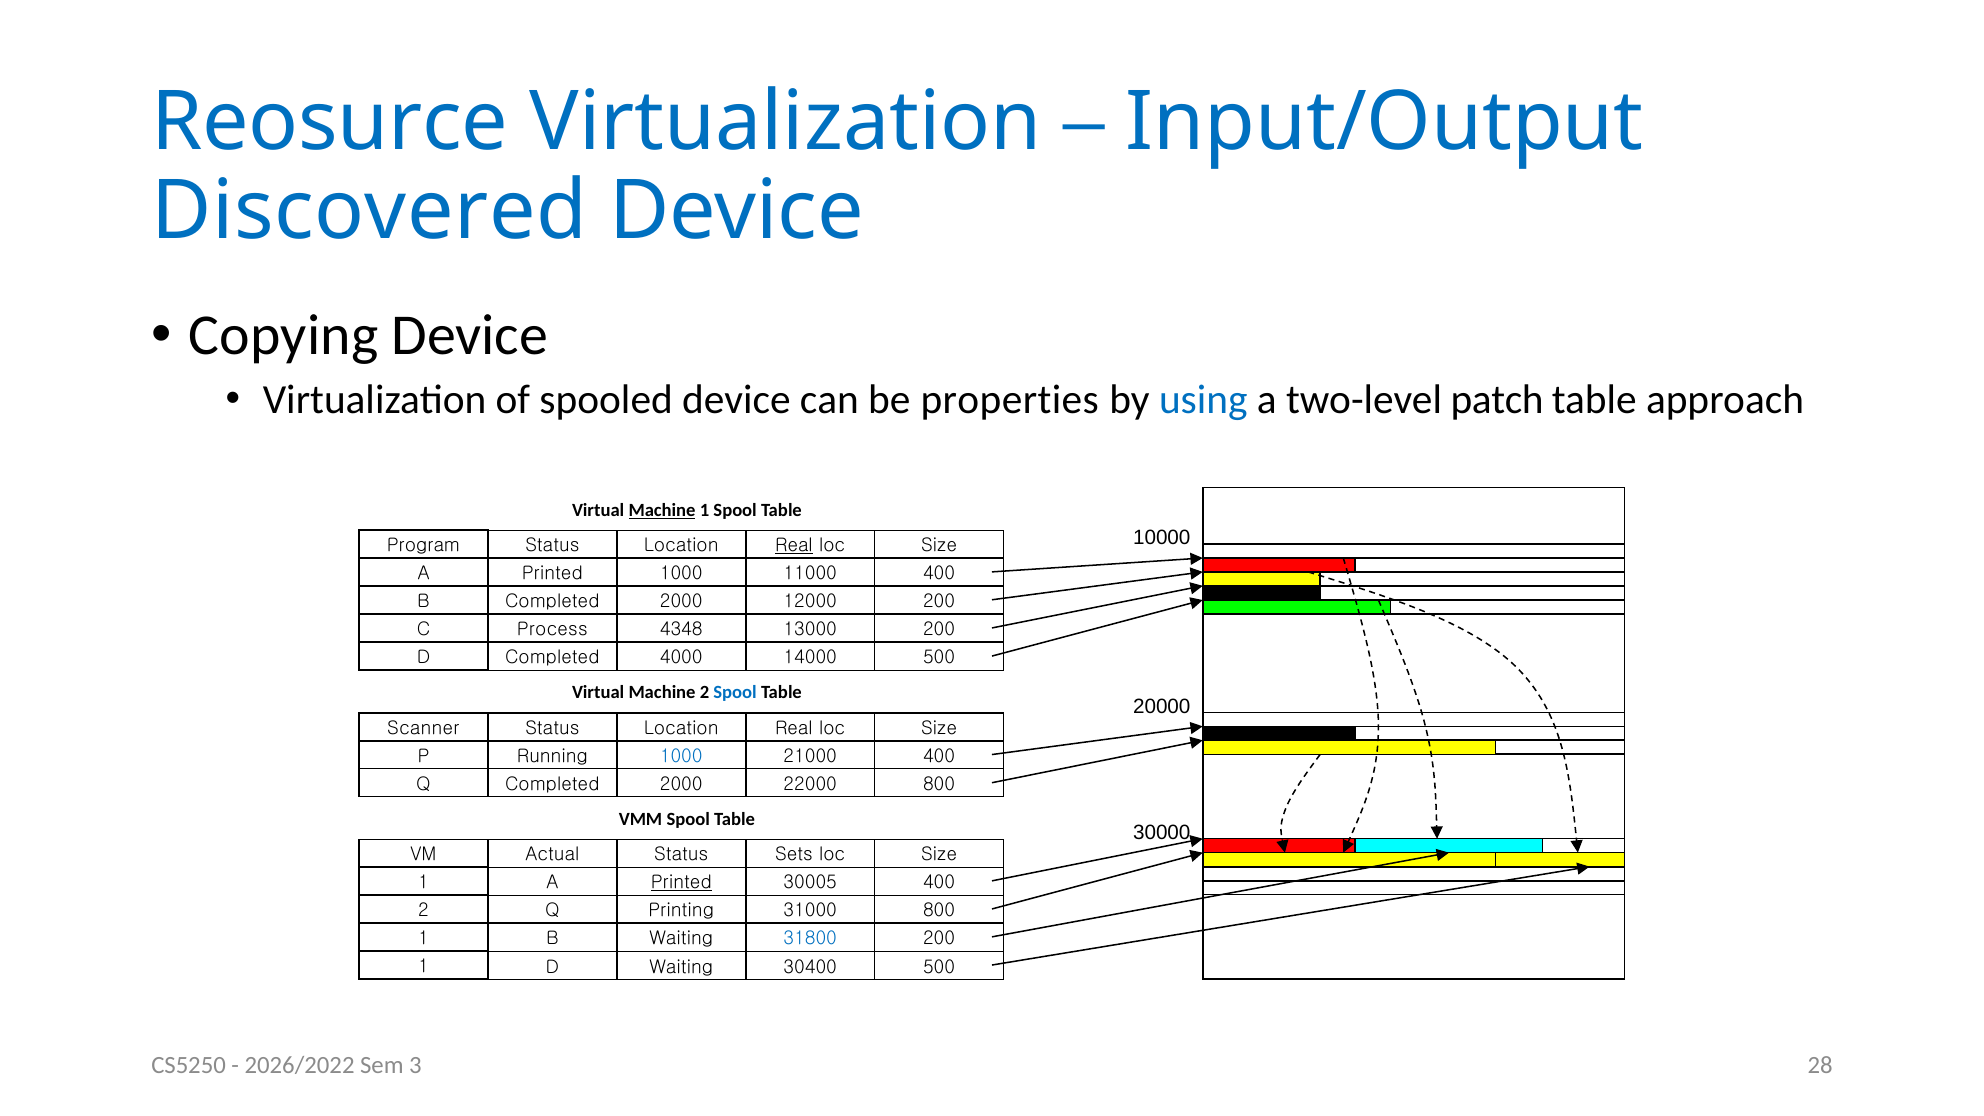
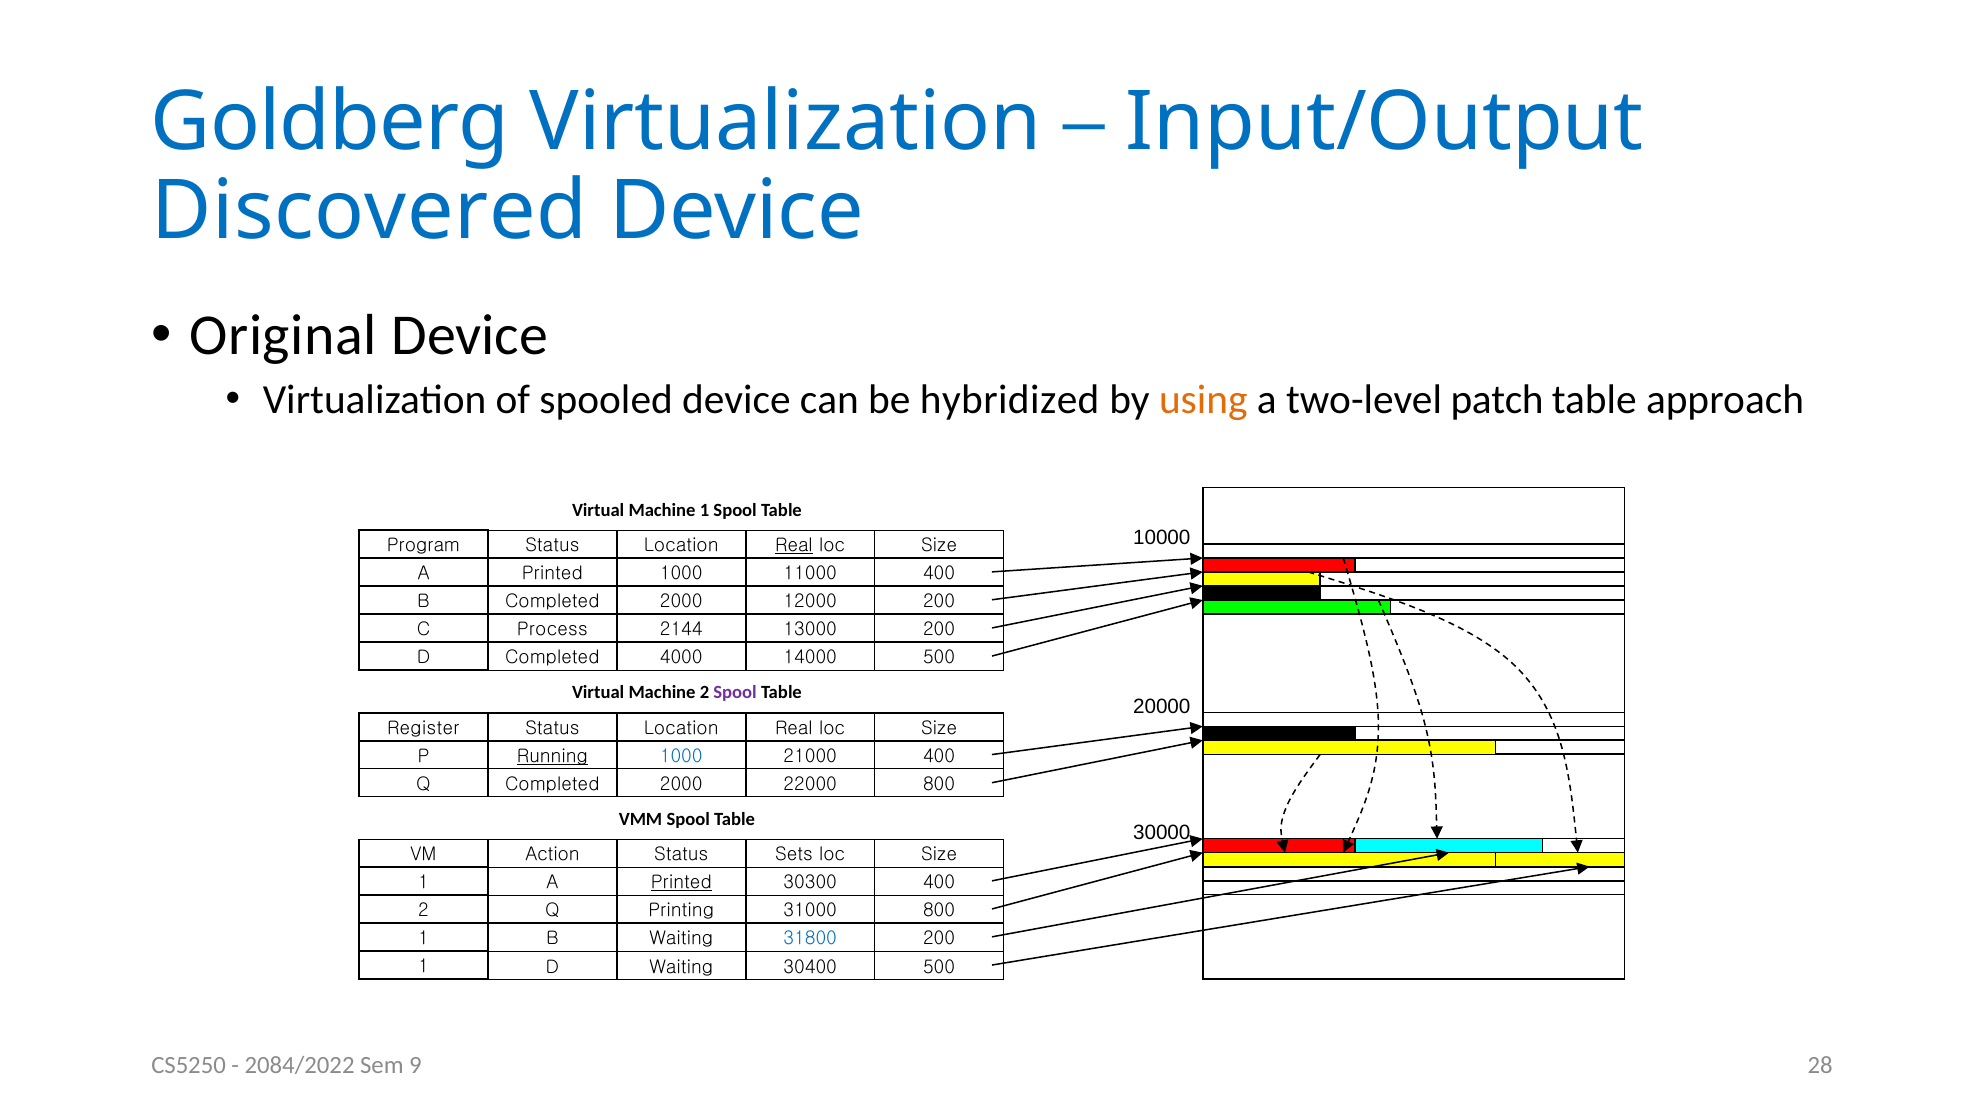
Reosurce: Reosurce -> Goldberg (330, 122)
Copying: Copying -> Original (283, 335)
properties: properties -> hybridized (1010, 399)
using colour: blue -> orange (1203, 399)
Machine underline: present -> none (662, 510)
4348: 4348 -> 2144 (681, 630)
Spool colour: blue -> purple (735, 693)
Scanner: Scanner -> Register (423, 728)
Running underline: none -> present (552, 756)
Actual: Actual -> Action (552, 855)
30005: 30005 -> 30300 (810, 883)
2026/2022: 2026/2022 -> 2084/2022 (300, 1066)
3: 3 -> 9 (415, 1066)
